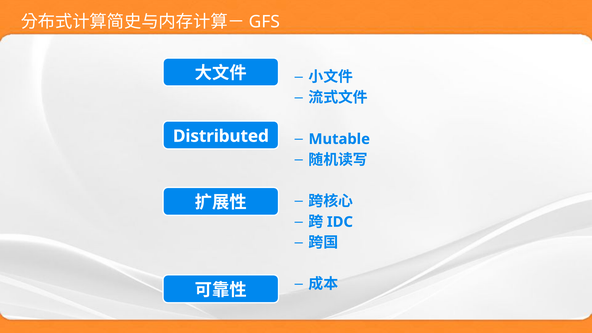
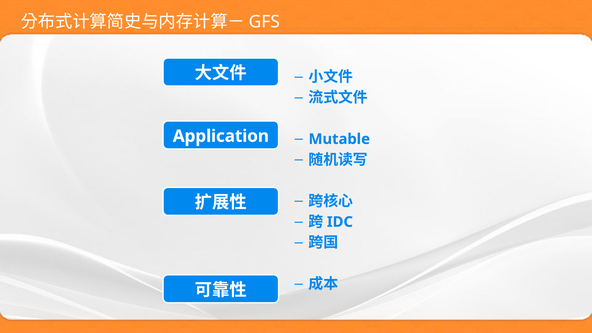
Distributed: Distributed -> Application (221, 136)
